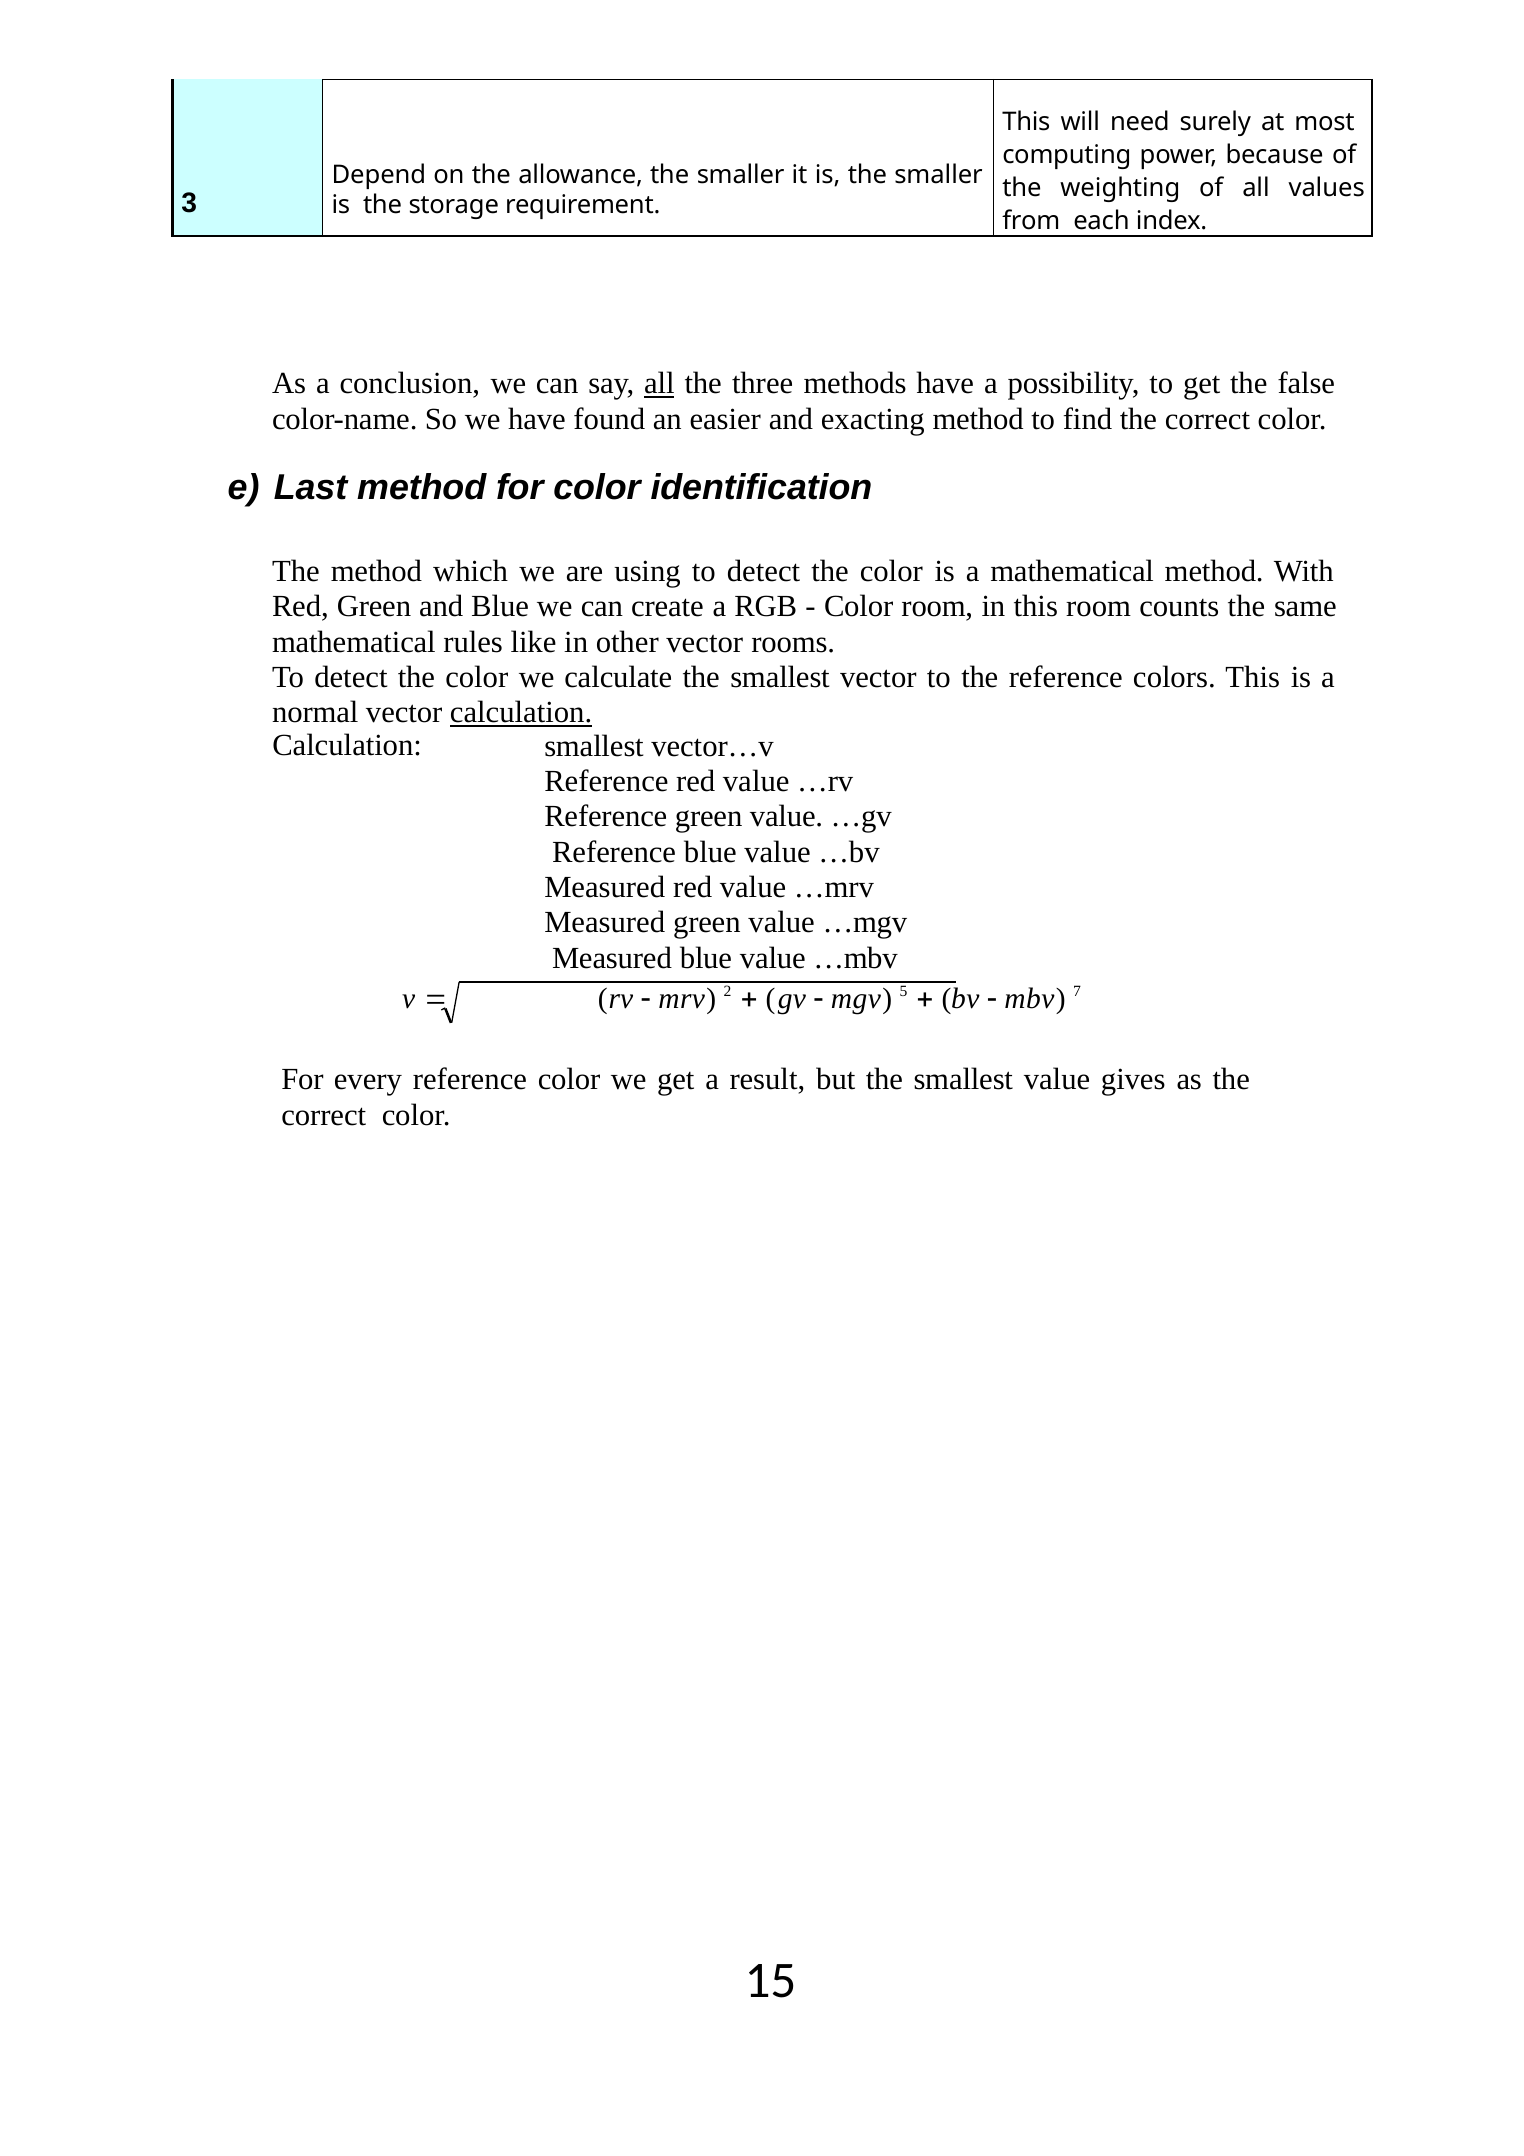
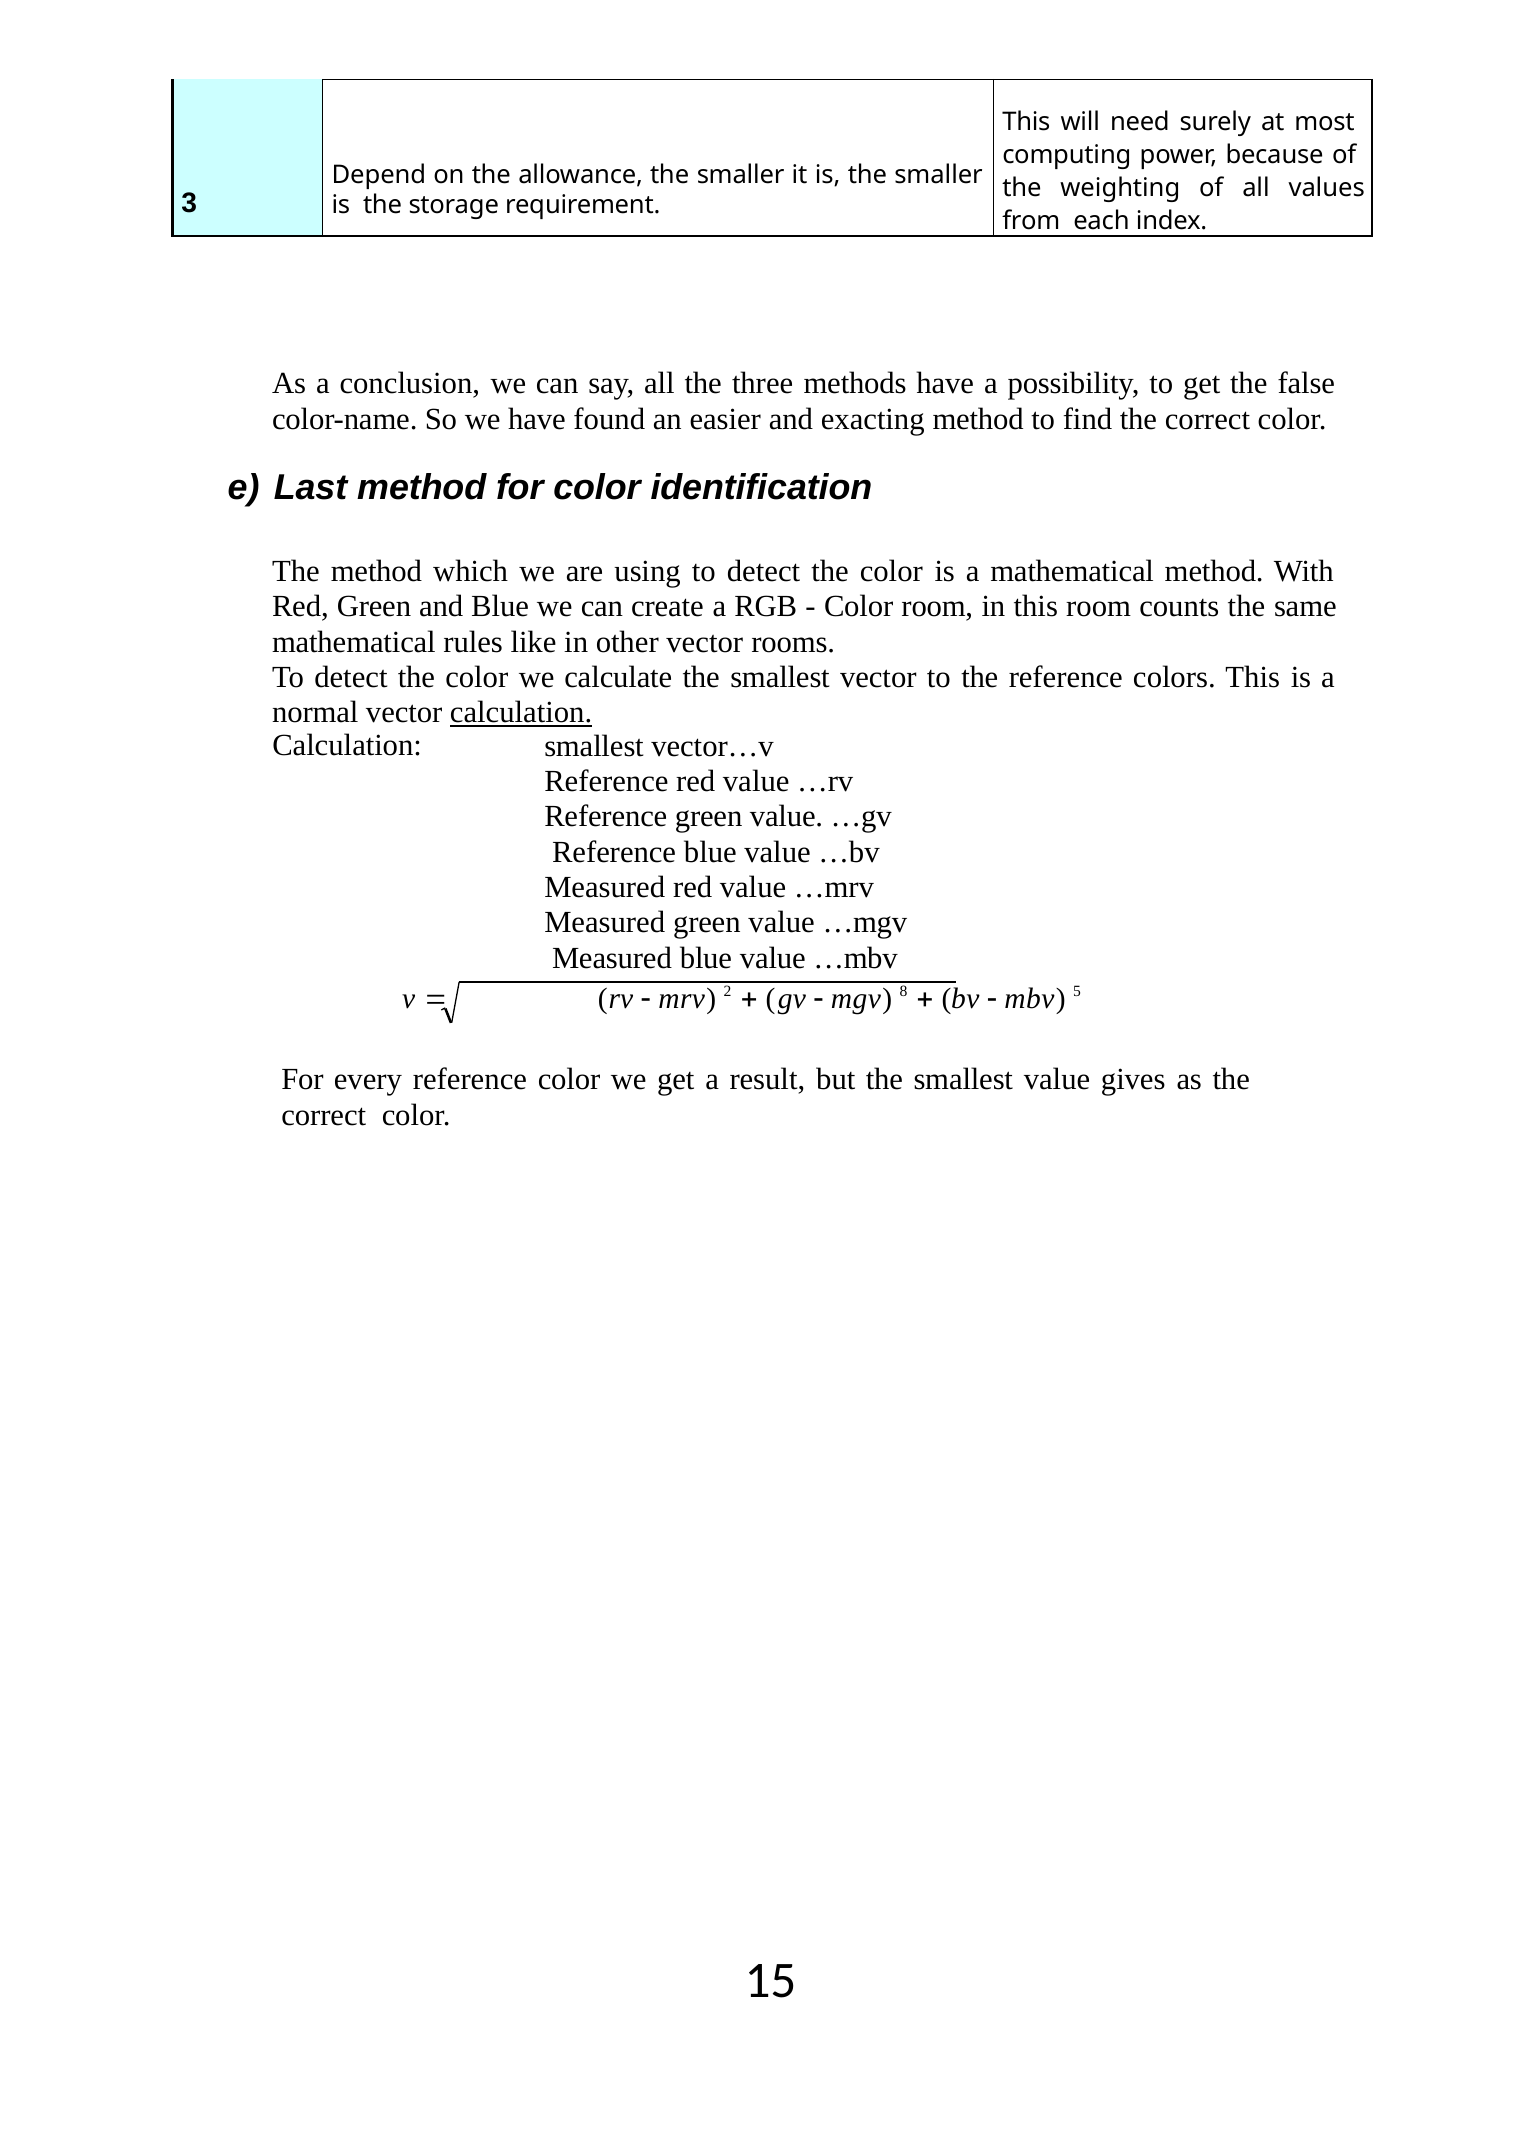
all underline: present -> none (659, 384)
5: 5 -> 8 (903, 992)
7: 7 -> 5 (1077, 992)
